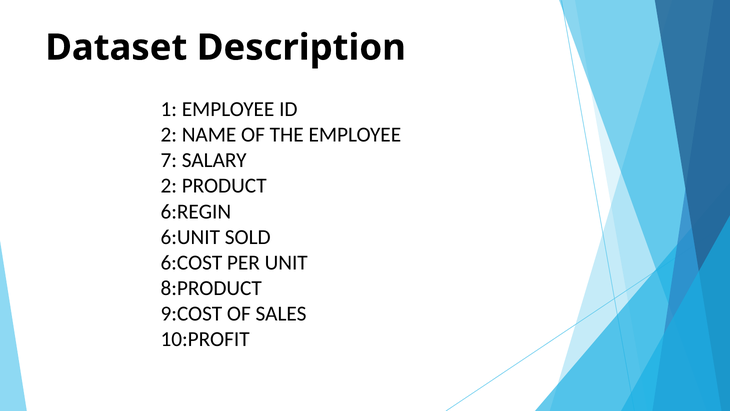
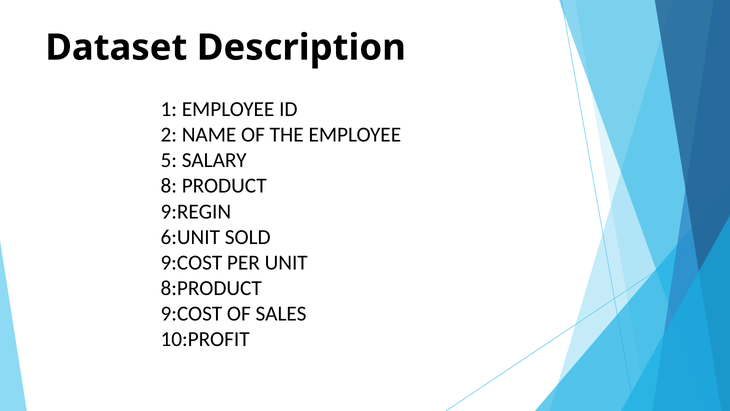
7: 7 -> 5 (169, 160)
2: 2 -> 8 (169, 186)
6:REGIN: 6:REGIN -> 9:REGIN (196, 211)
6:COST: 6:COST -> 9:COST (191, 262)
